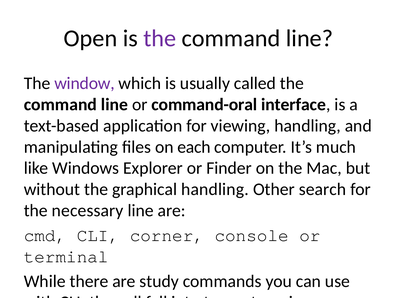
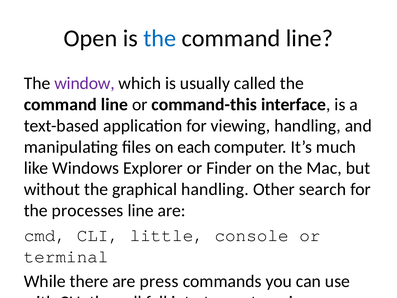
the colour: purple -> blue (160, 38)
command-oral: command-oral -> command-this (204, 104)
necessary: necessary -> processes (88, 210)
corner: corner -> little (167, 235)
study: study -> press (159, 281)
